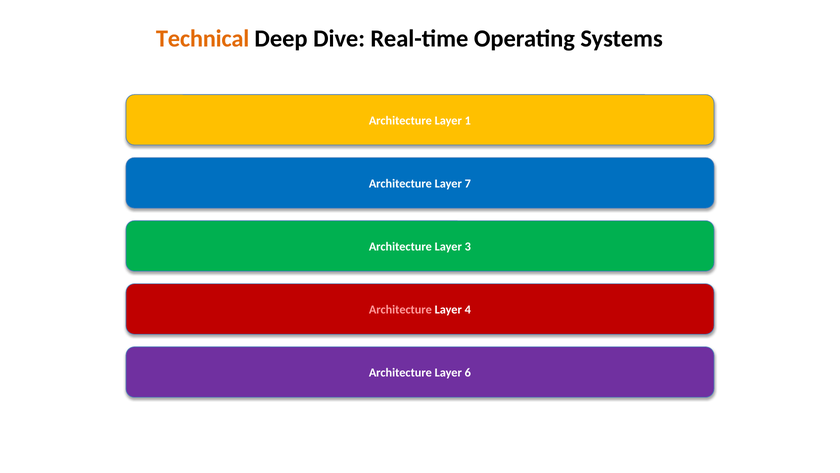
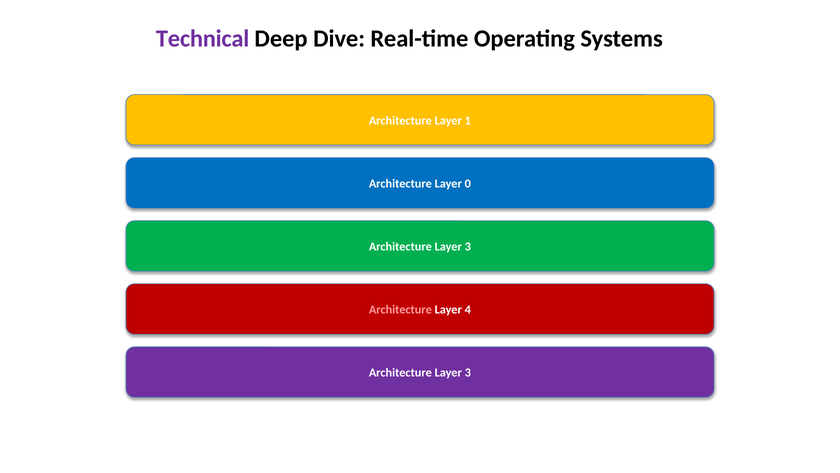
Technical colour: orange -> purple (203, 38)
7: 7 -> 0 (468, 184)
6: 6 -> 3 (468, 373)
